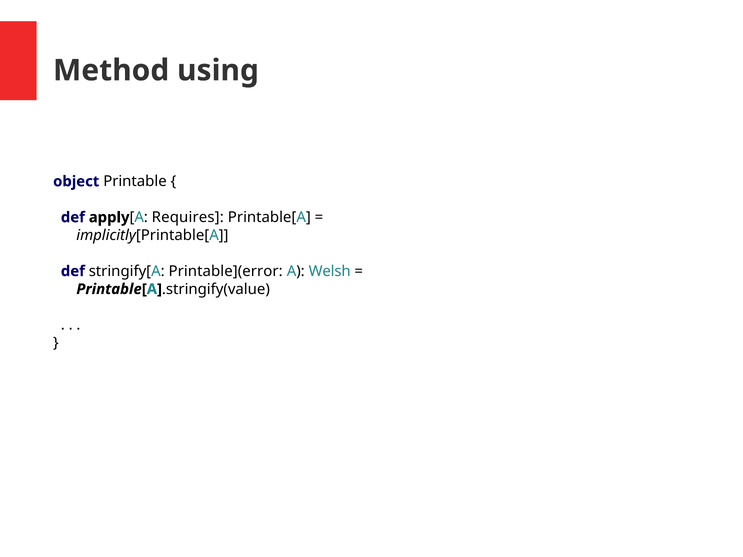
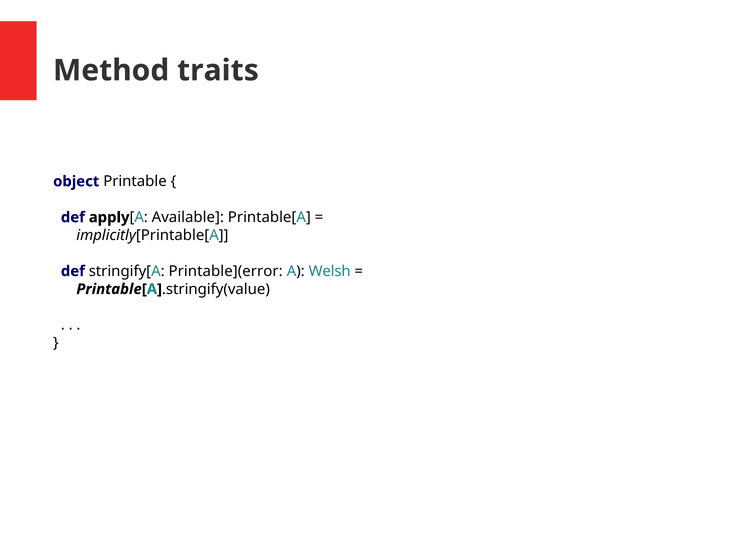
using: using -> traits (218, 70)
Requires: Requires -> Available (188, 217)
